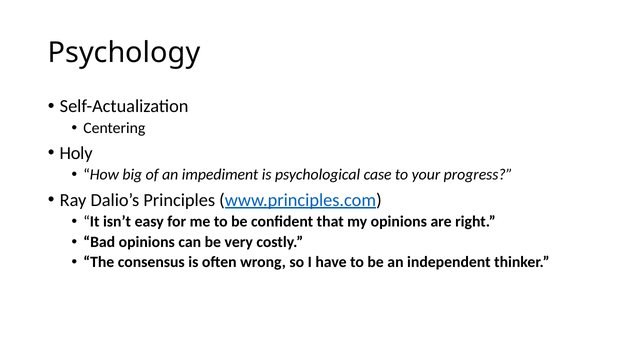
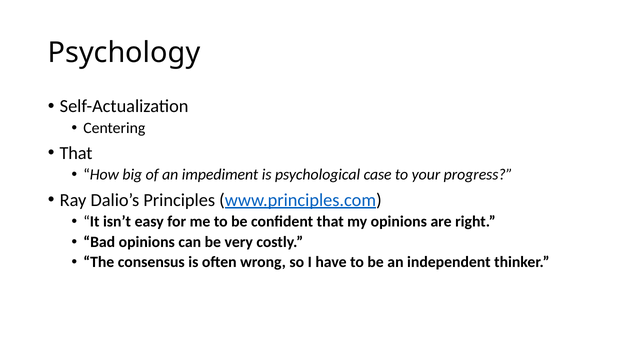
Holy: Holy -> That (76, 153)
